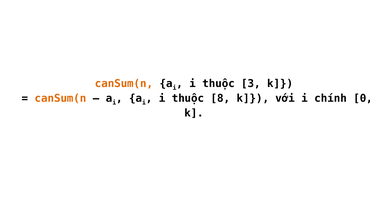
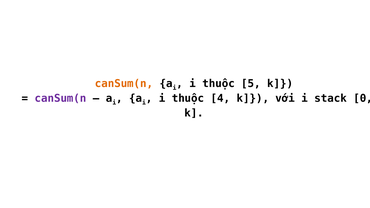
3: 3 -> 5 (251, 84)
canSum(n colour: orange -> purple (61, 98)
8: 8 -> 4 (220, 98)
chính: chính -> stack (331, 98)
